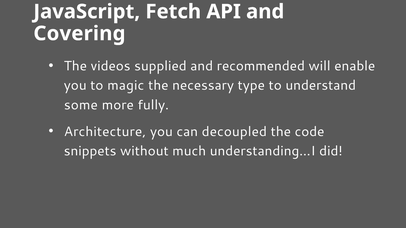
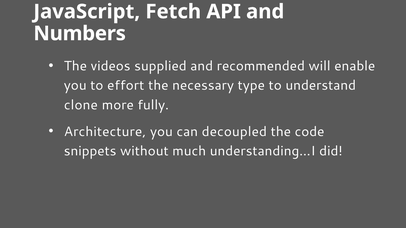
Covering: Covering -> Numbers (80, 34)
magic: magic -> effort (126, 86)
some: some -> clone (81, 105)
